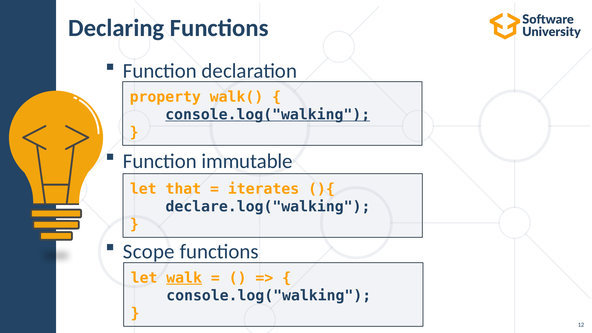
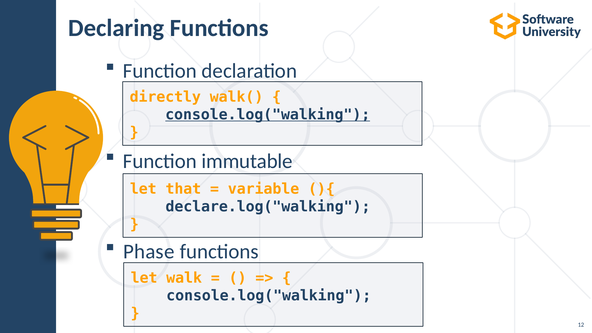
property: property -> directly (165, 97)
iterates: iterates -> variable (264, 189)
Scope: Scope -> Phase (149, 251)
walk underline: present -> none (184, 278)
